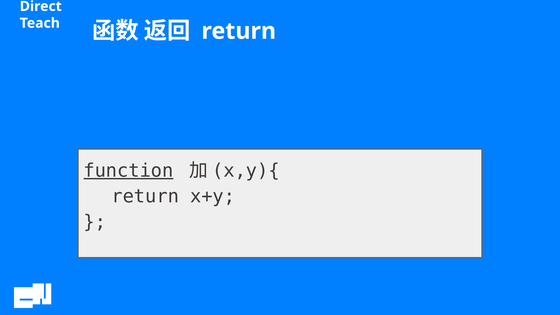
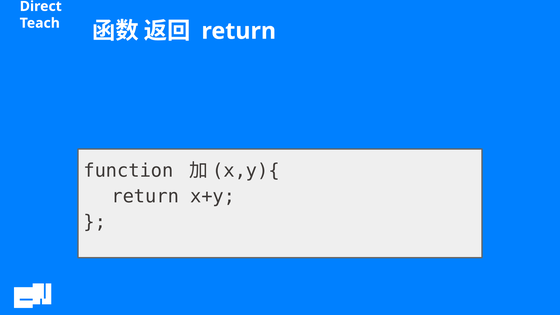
function underline: present -> none (128, 171)
